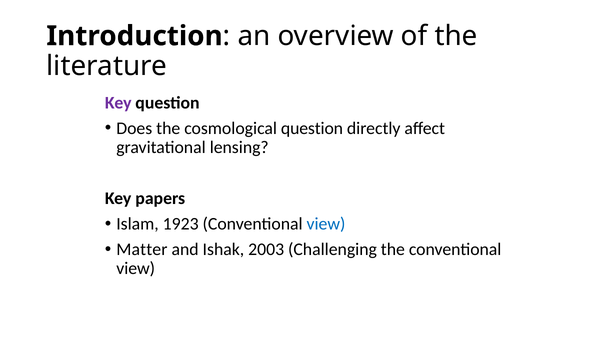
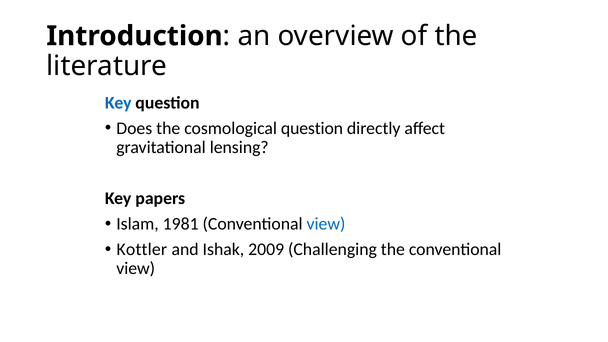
Key colour: purple -> blue (118, 103)
1923: 1923 -> 1981 (181, 224)
Matter: Matter -> Kottler (142, 249)
2003: 2003 -> 2009 (266, 249)
